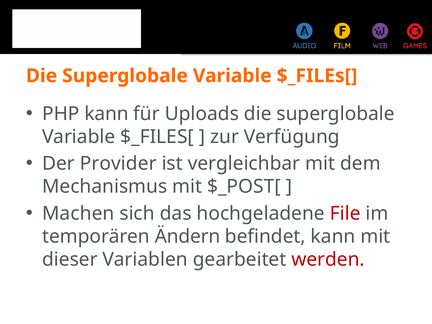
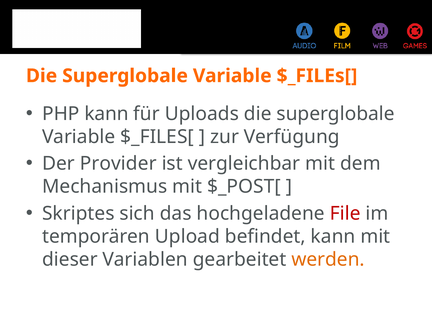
Machen: Machen -> Skriptes (78, 214)
Ändern: Ändern -> Upload (187, 237)
werden colour: red -> orange (328, 260)
